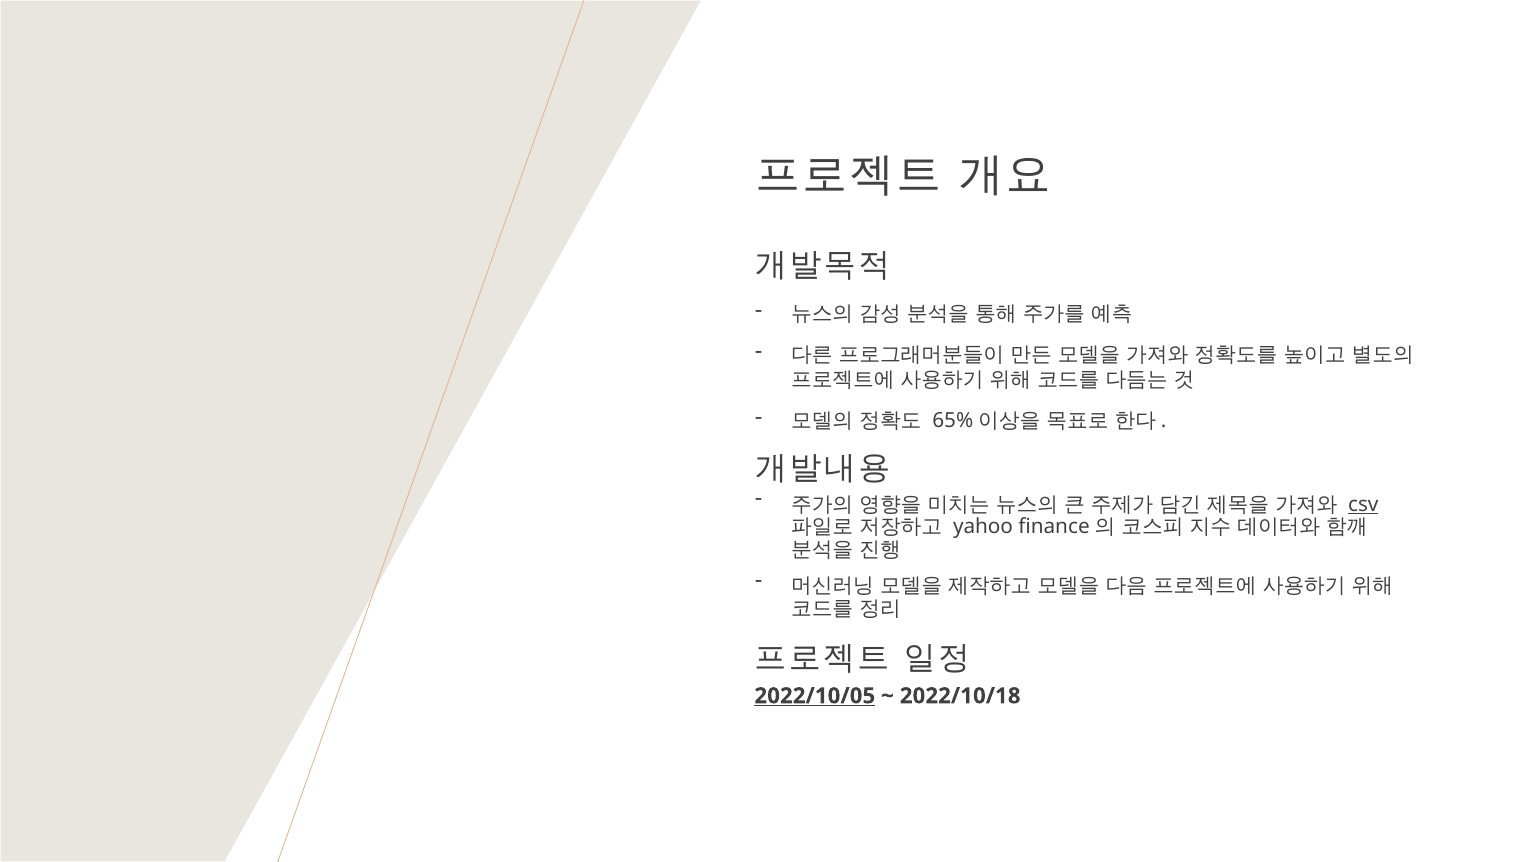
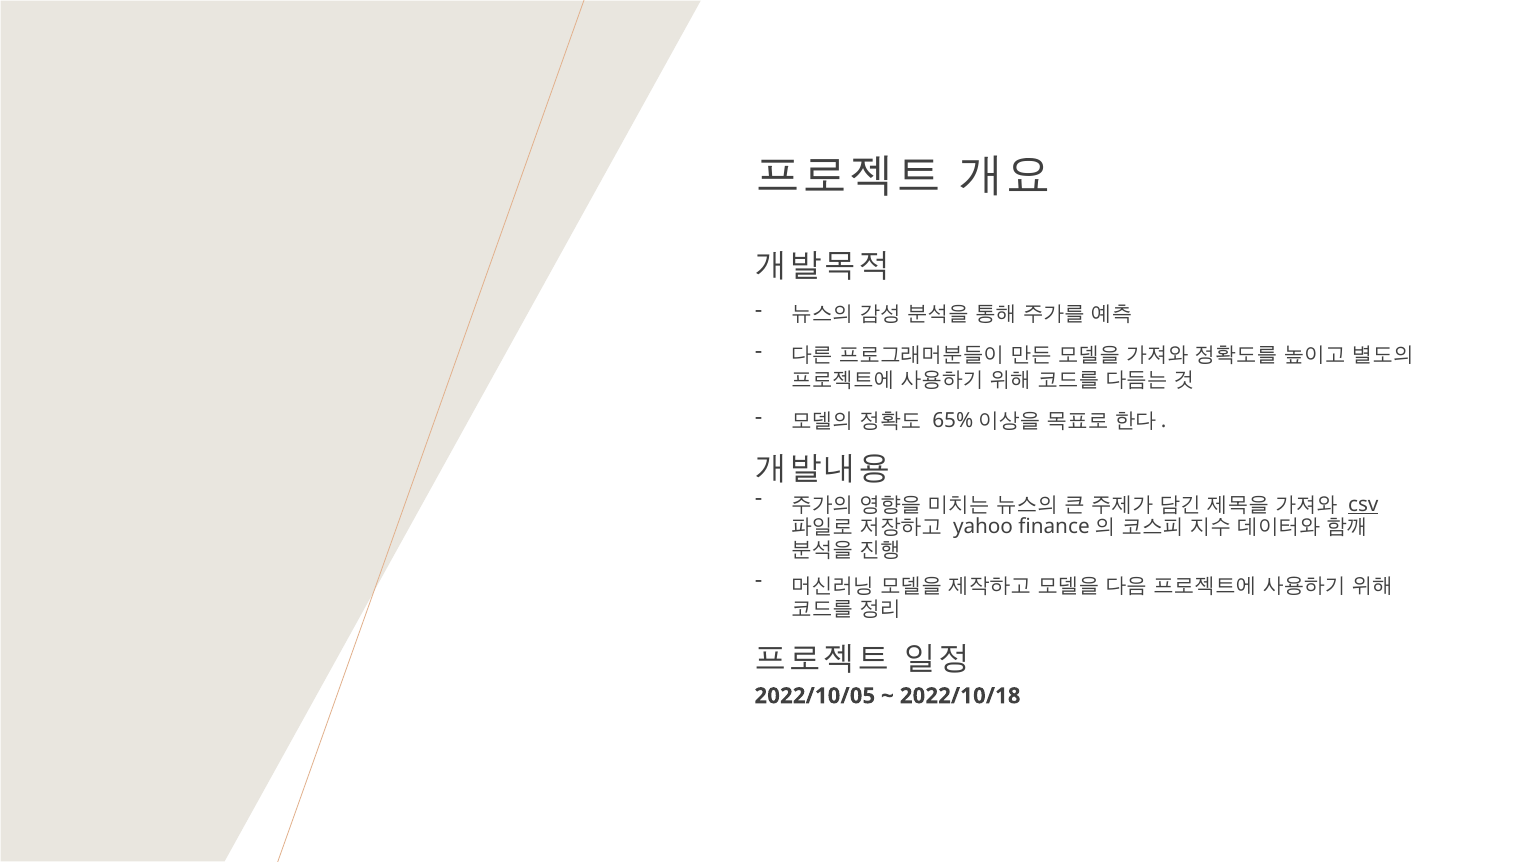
2022/10/05 underline: present -> none (815, 696)
